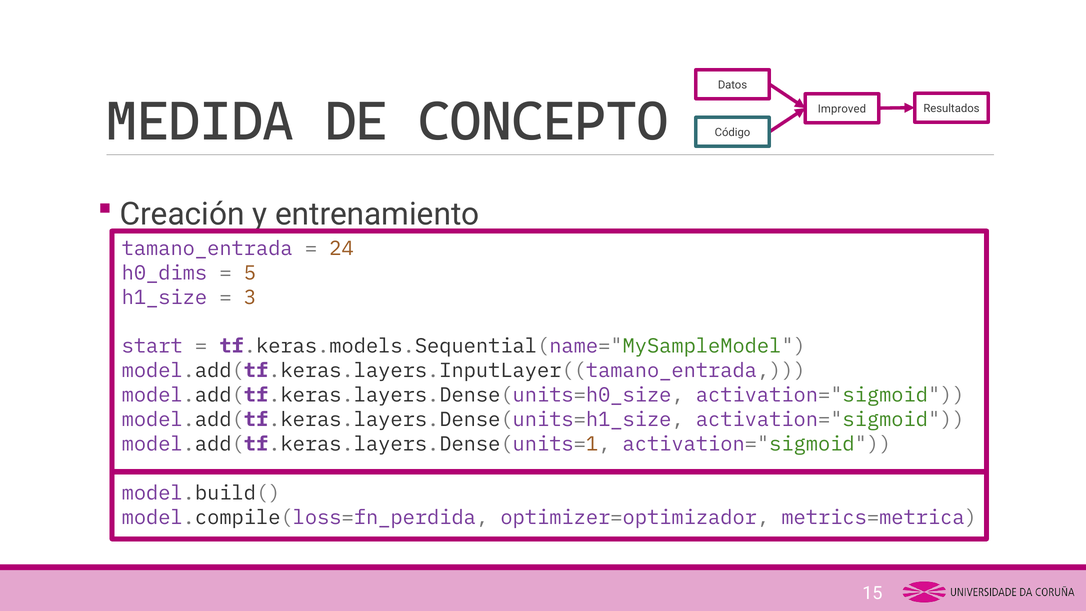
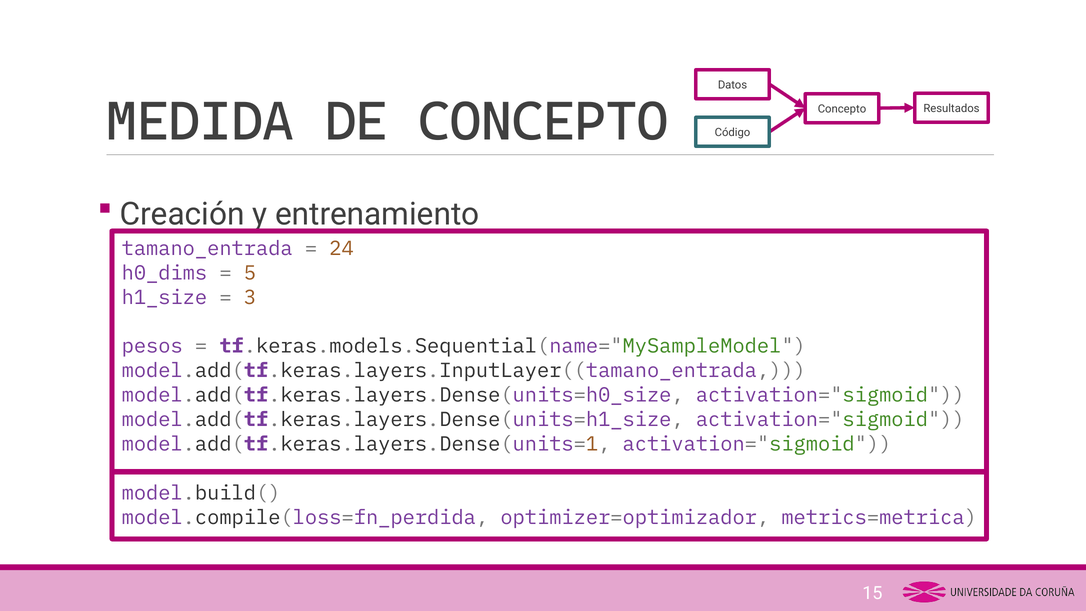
Improved: Improved -> Concepto (842, 109)
start: start -> pesos (152, 346)
